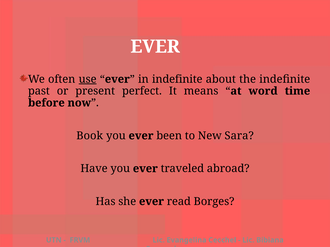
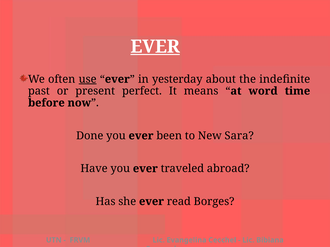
EVER underline: none -> present (155, 47)
in indefinite: indefinite -> yesterday (177, 79)
Book: Book -> Done (90, 136)
